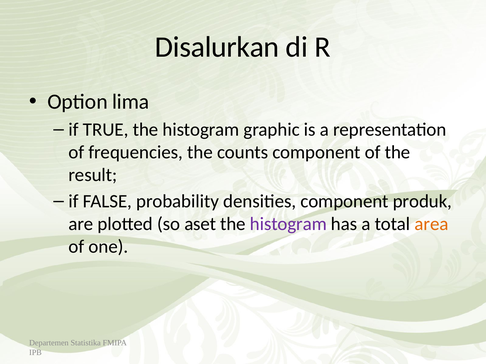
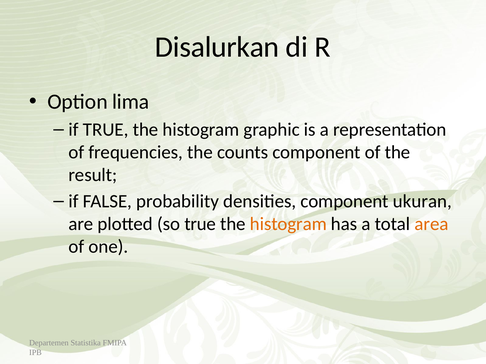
produk: produk -> ukuran (422, 202)
so aset: aset -> true (200, 224)
histogram colour: purple -> orange (288, 224)
